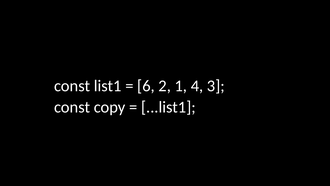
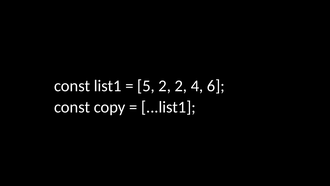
6: 6 -> 5 (146, 86)
2 1: 1 -> 2 (181, 86)
3: 3 -> 6 (216, 86)
